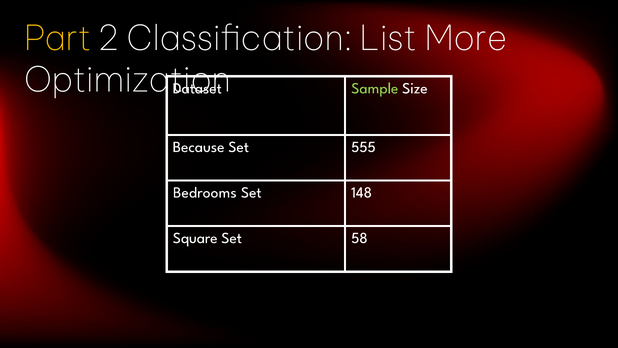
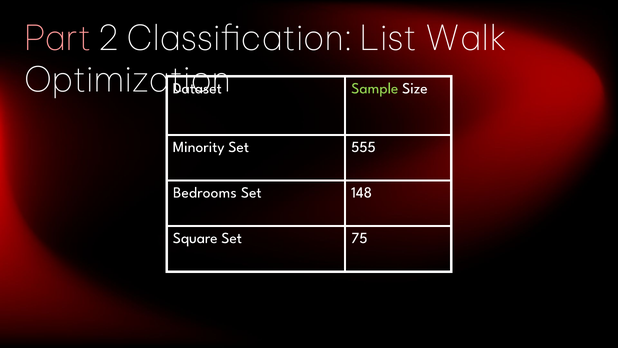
Part colour: yellow -> pink (58, 39)
More: More -> Walk (466, 39)
Because: Because -> Minority (199, 147)
58: 58 -> 75 (359, 238)
